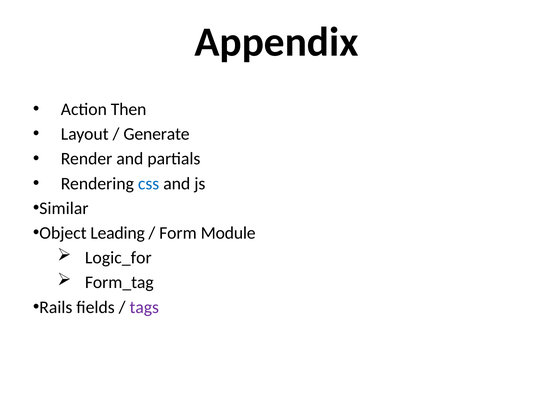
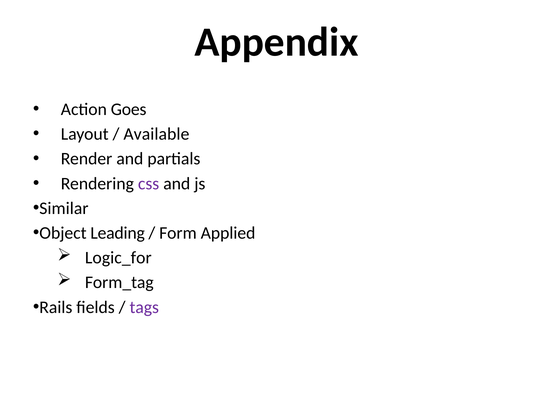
Then: Then -> Goes (129, 109)
Generate: Generate -> Available (156, 134)
css colour: blue -> purple (149, 183)
Module: Module -> Applied (228, 233)
